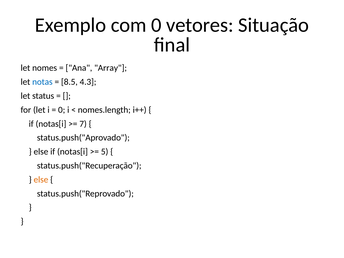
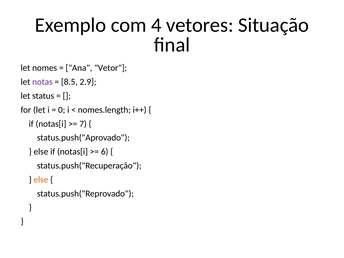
com 0: 0 -> 4 (156, 25)
Array: Array -> Vetor (111, 68)
notas colour: blue -> purple (42, 82)
4.3: 4.3 -> 2.9 (88, 82)
5: 5 -> 6 (105, 152)
